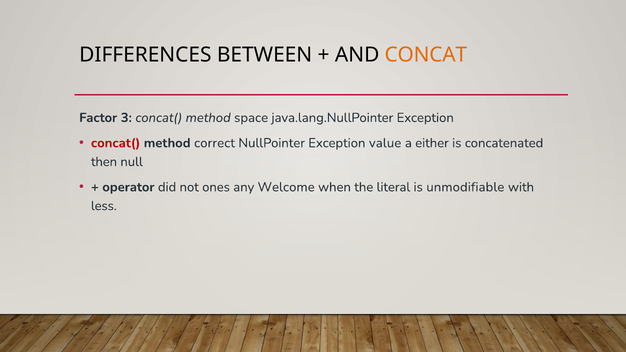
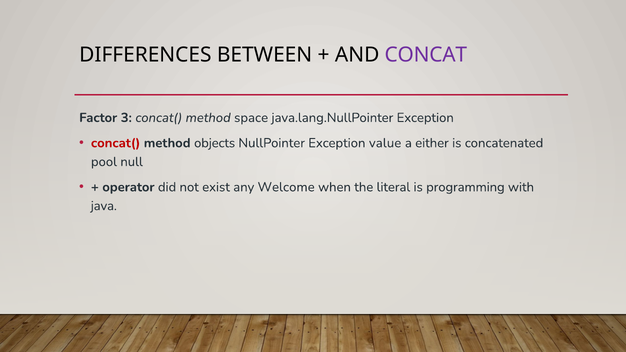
CONCAT colour: orange -> purple (426, 55)
correct: correct -> objects (215, 143)
then: then -> pool (104, 162)
ones: ones -> exist (216, 187)
unmodifiable: unmodifiable -> programming (465, 187)
less: less -> java (104, 206)
